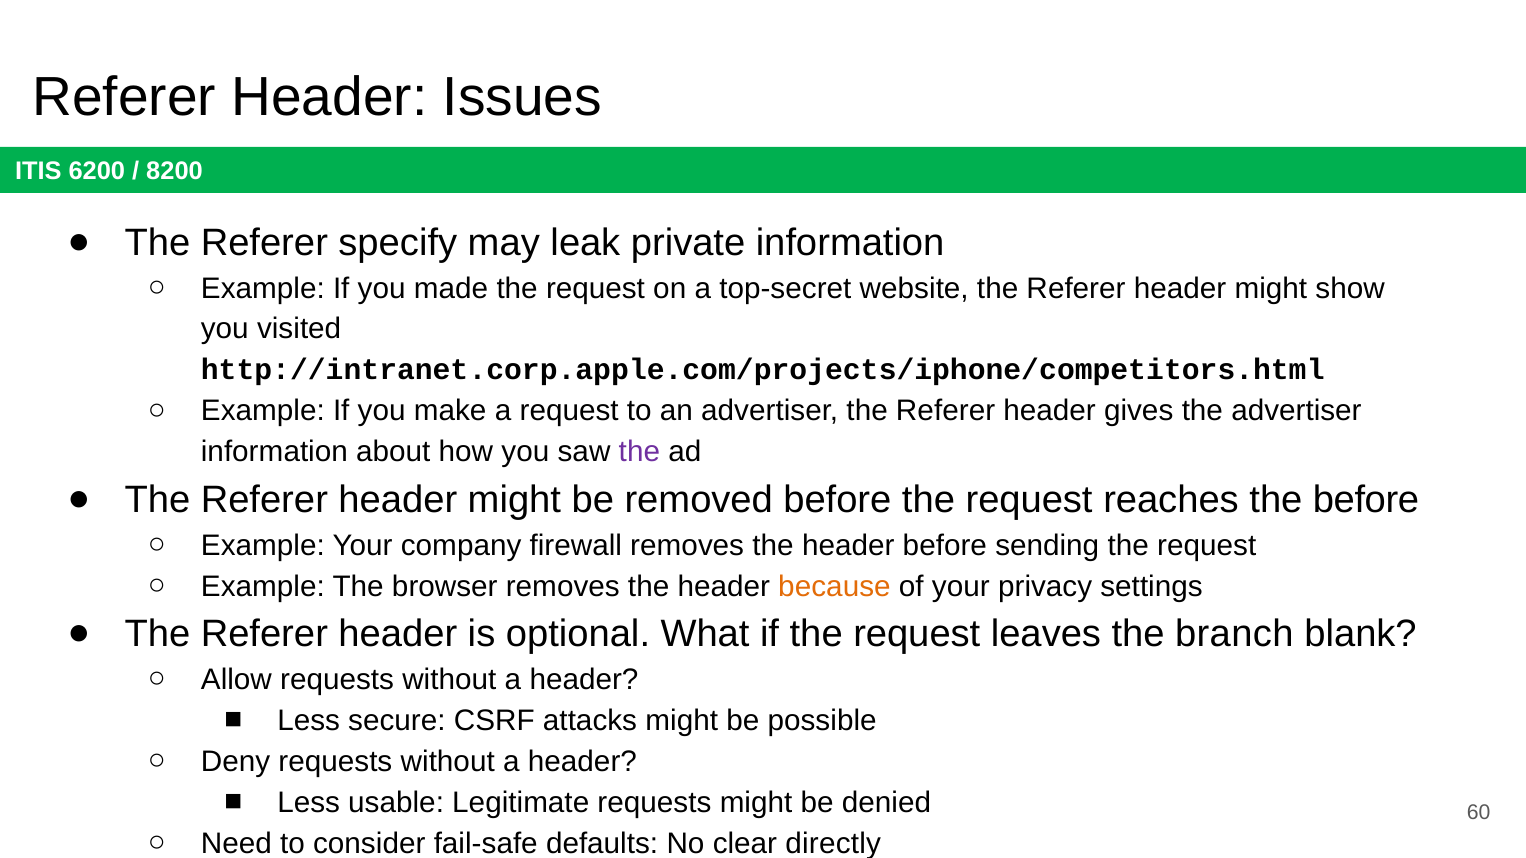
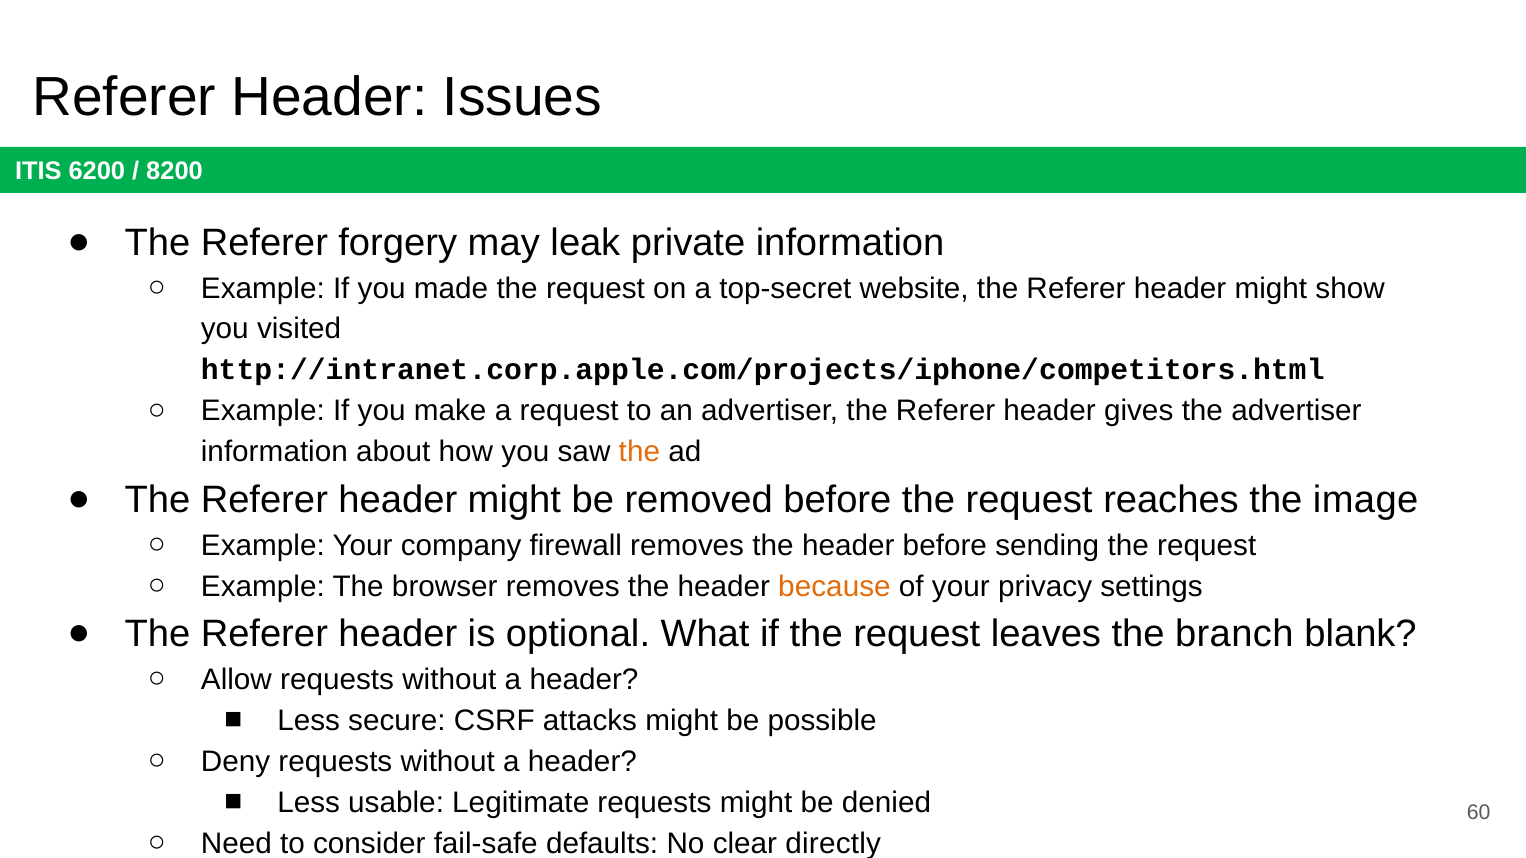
specify: specify -> forgery (398, 243)
the colour: purple -> orange (639, 452)
the before: before -> image (1366, 500)
